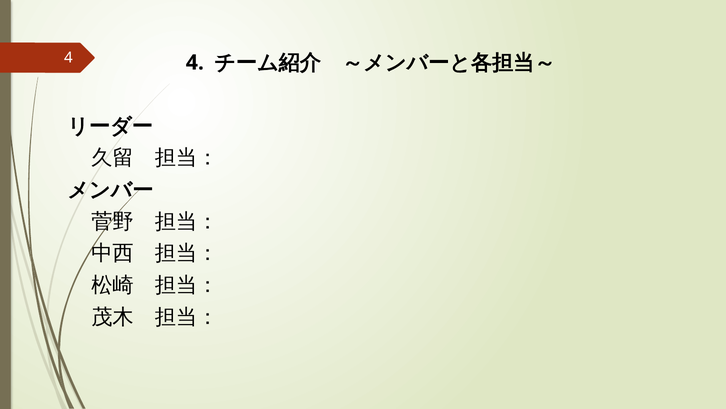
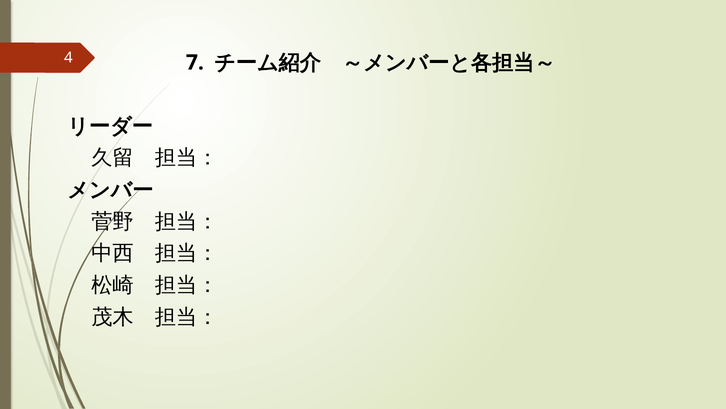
4 4: 4 -> 7 (195, 62)
